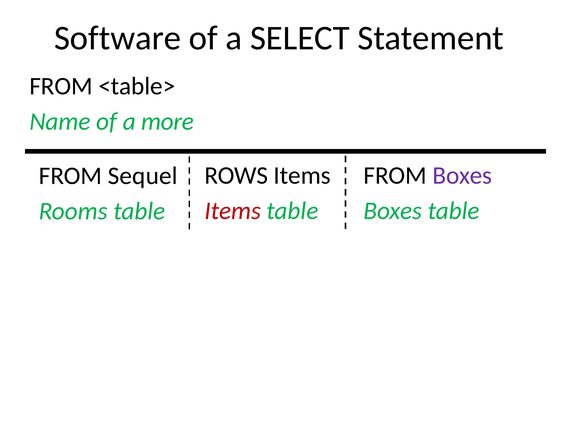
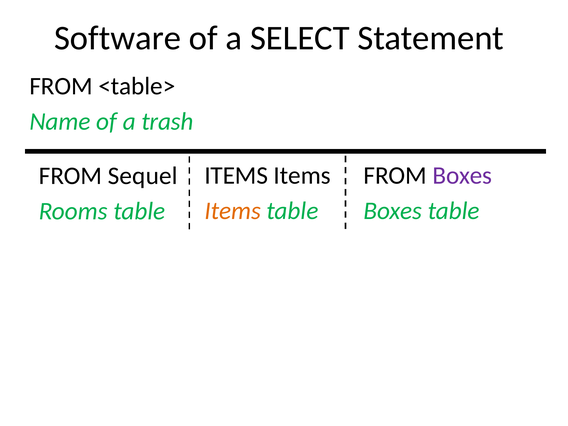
more: more -> trash (167, 121)
ROWS: ROWS -> ITEMS (236, 176)
Items colour: red -> orange (233, 211)
